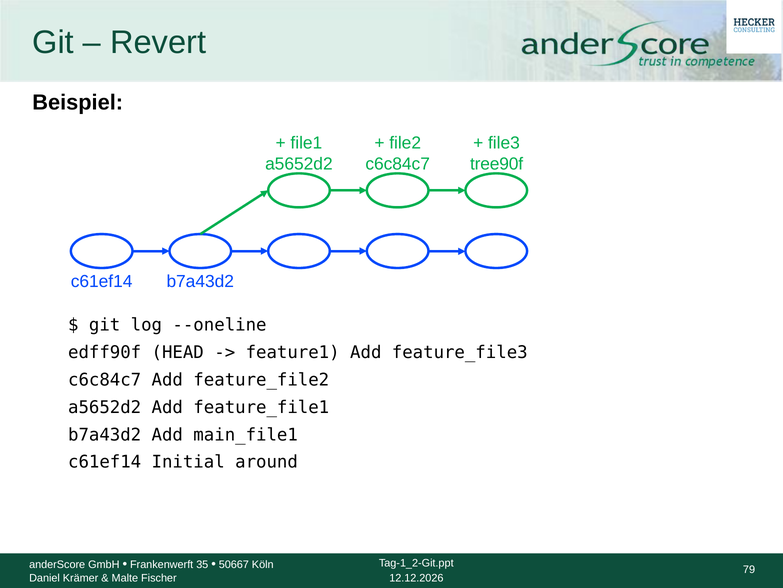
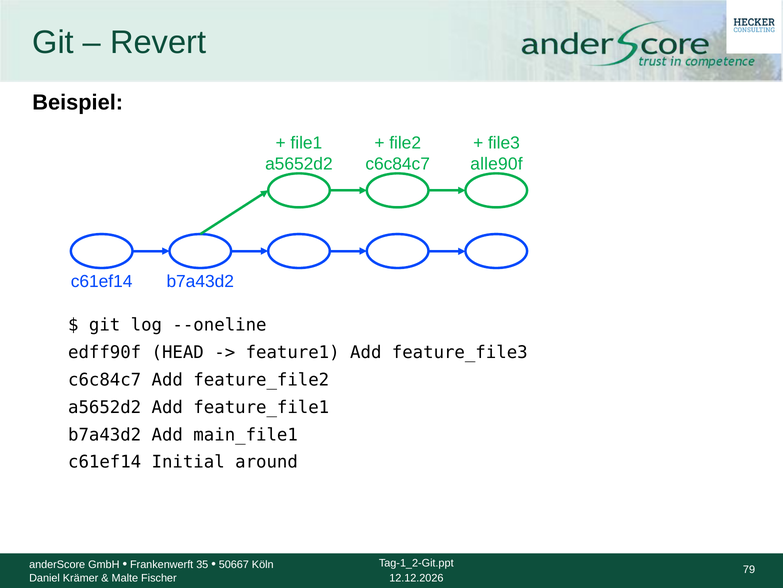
tree90f: tree90f -> alle90f (496, 164)
